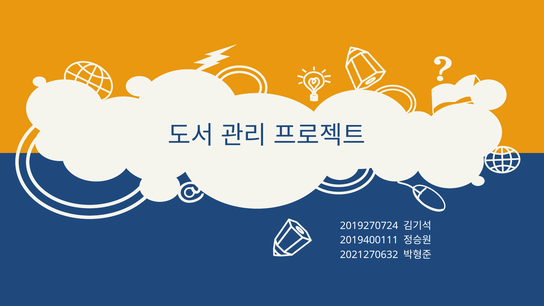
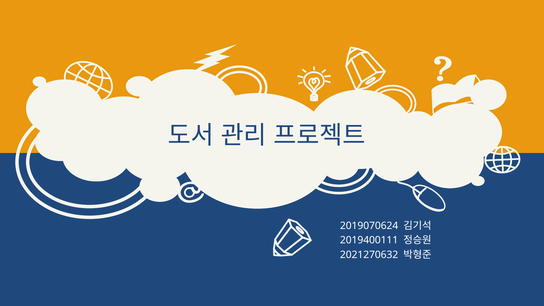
2019270724: 2019270724 -> 2019070624 (369, 226)
